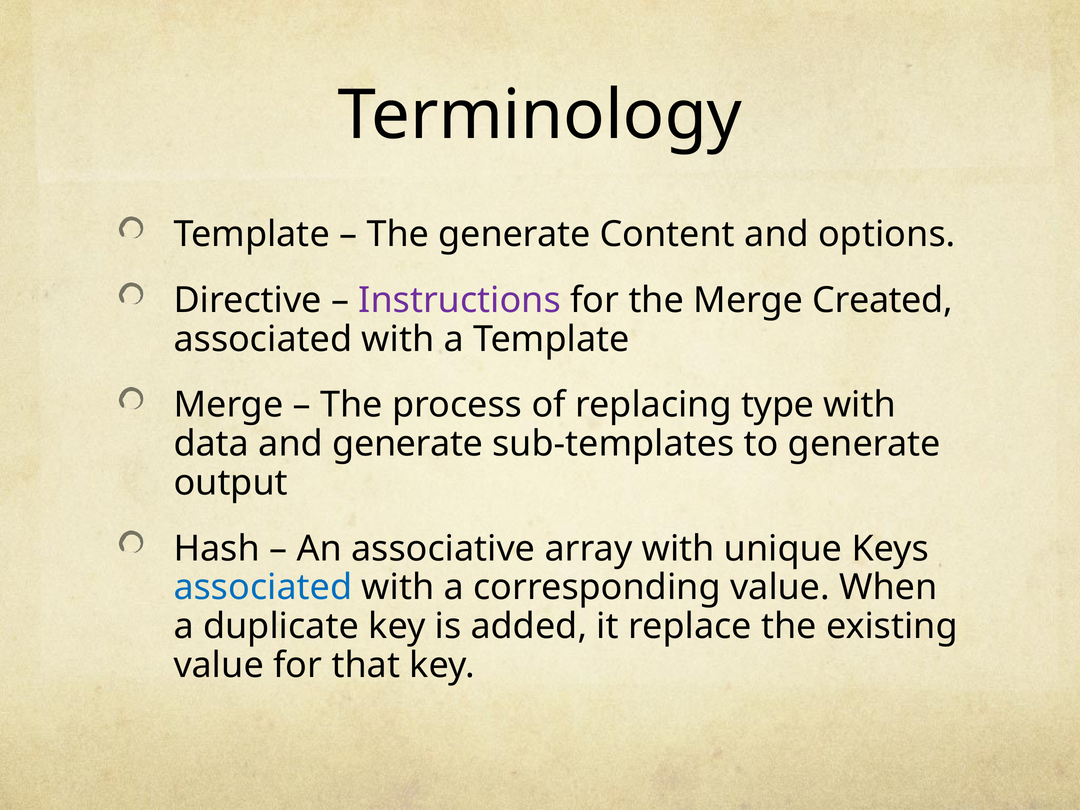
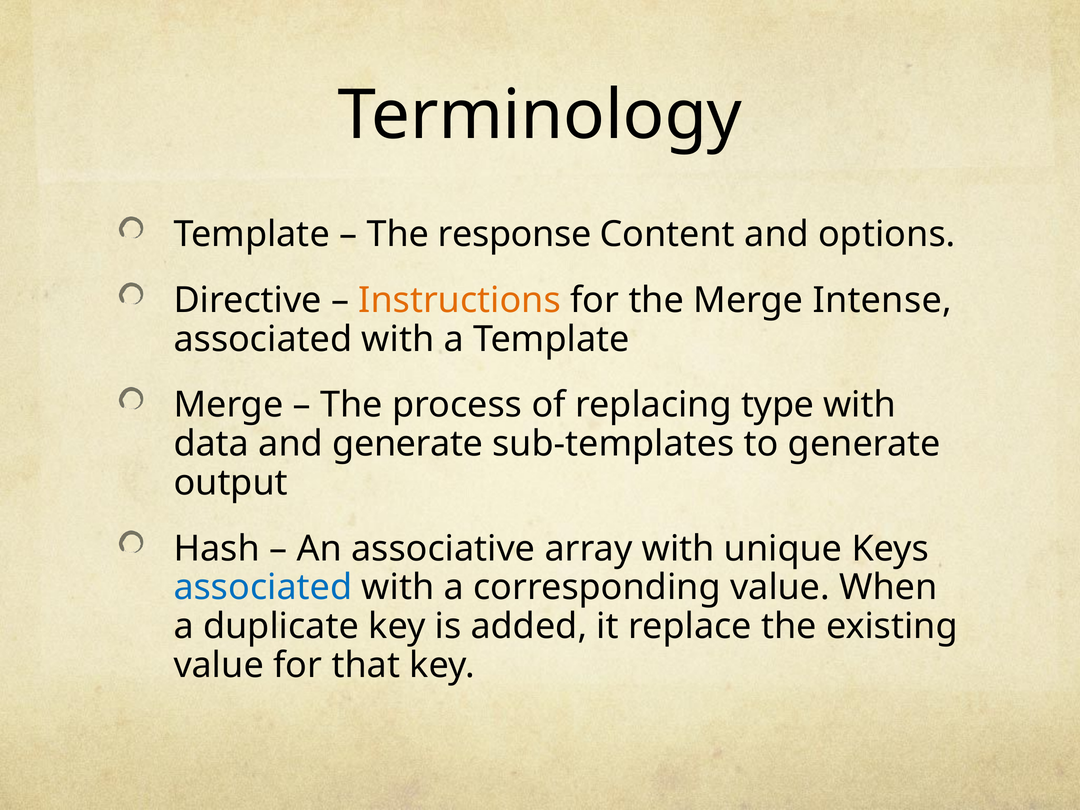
The generate: generate -> response (515, 234)
Instructions colour: purple -> orange (460, 300)
Created: Created -> Intense (882, 300)
